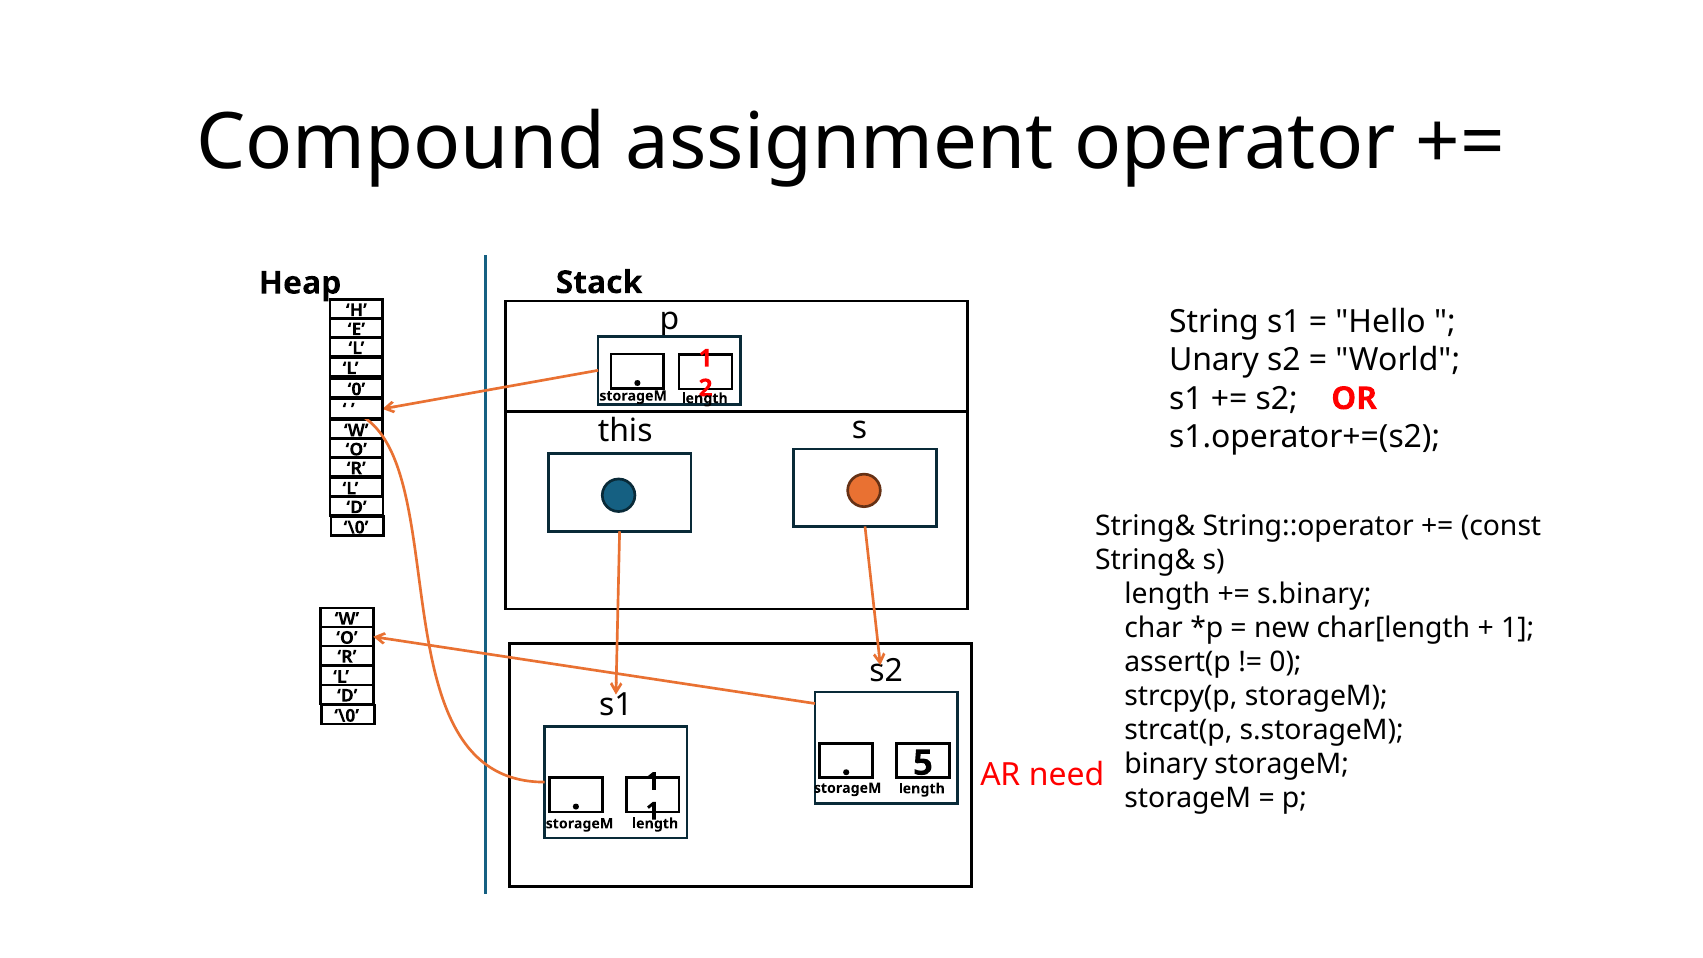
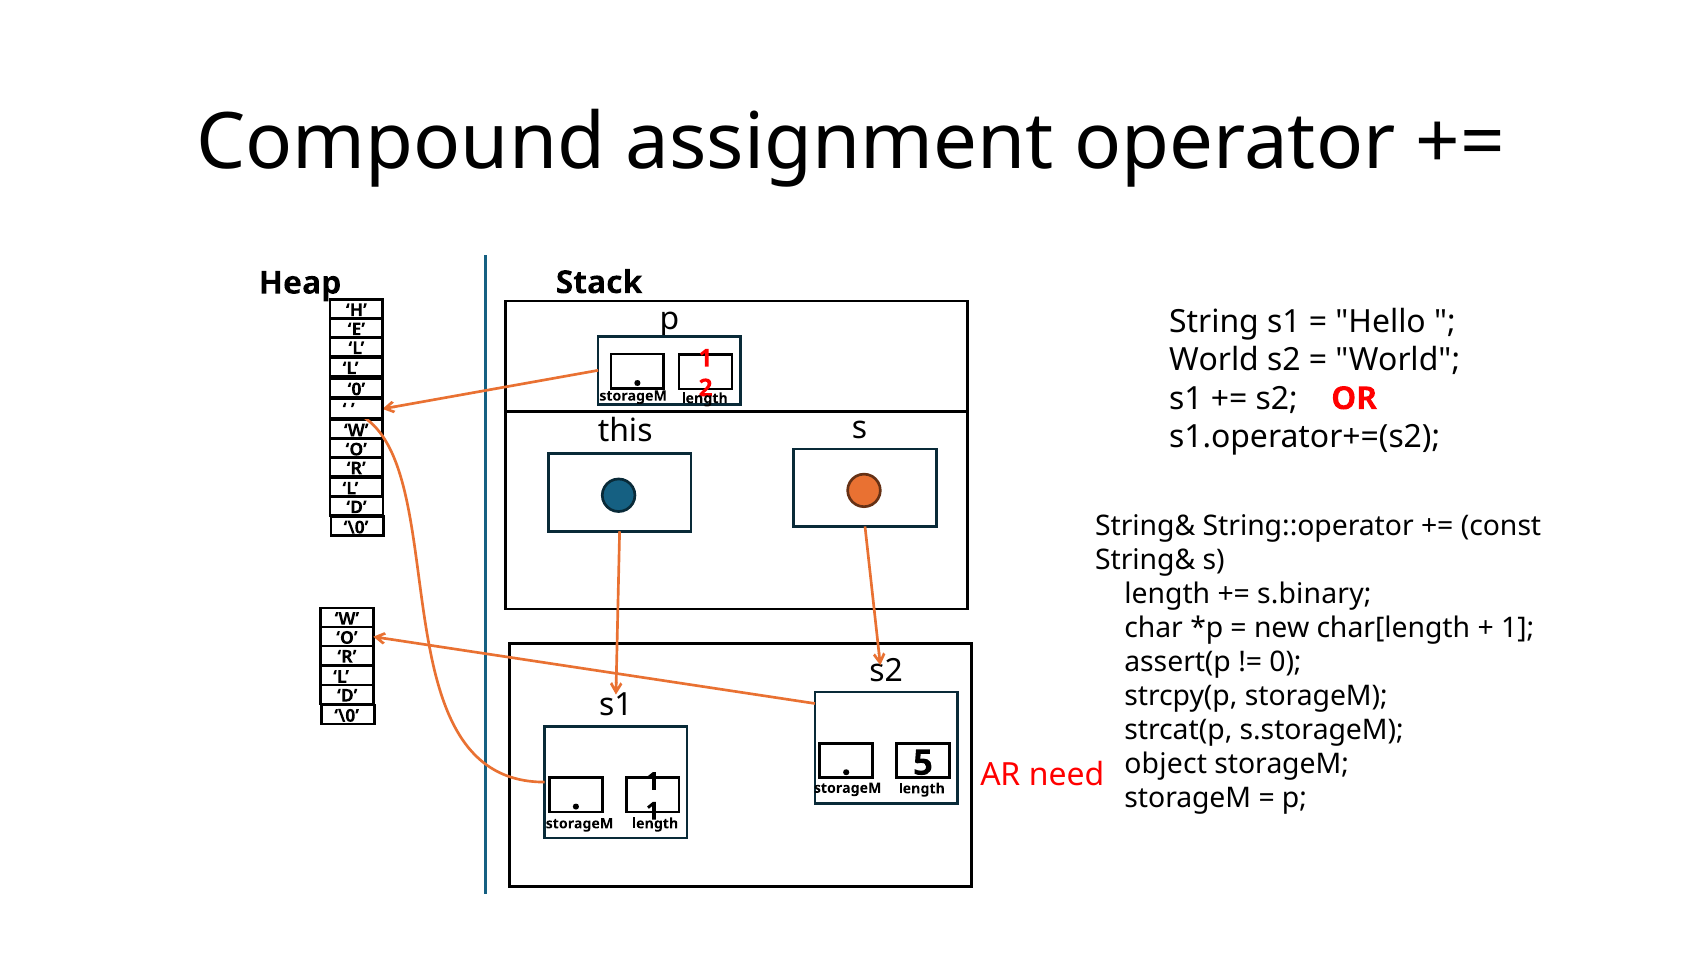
Unary: Unary -> World (1214, 360)
binary: binary -> object (1166, 764)
